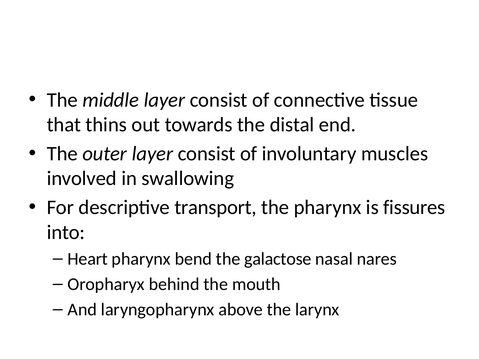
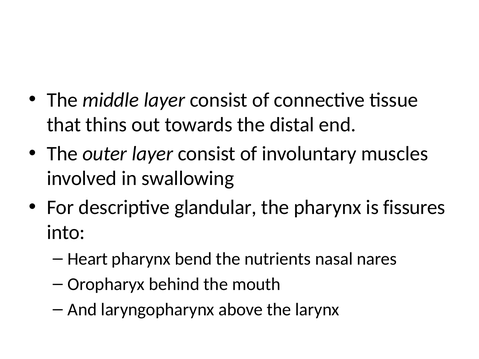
transport: transport -> glandular (216, 208)
galactose: galactose -> nutrients (278, 259)
